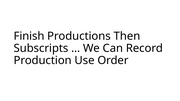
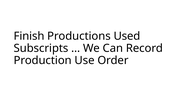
Then: Then -> Used (127, 36)
